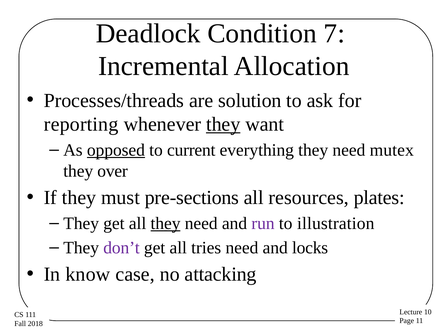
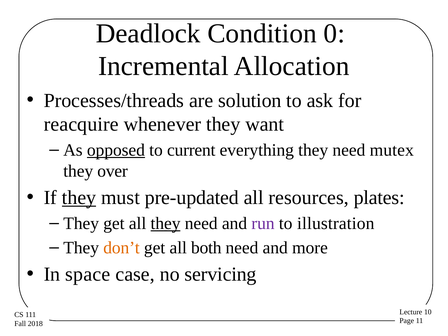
7: 7 -> 0 (334, 33)
reporting: reporting -> reacquire (81, 124)
they underline: present -> none (223, 124)
they underline: none -> present (79, 198)
pre-sections: pre-sections -> pre-updated (192, 198)
don’t colour: purple -> orange (122, 248)
tries: tries -> both (206, 248)
locks: locks -> more (310, 248)
know: know -> space (88, 274)
attacking: attacking -> servicing (221, 274)
